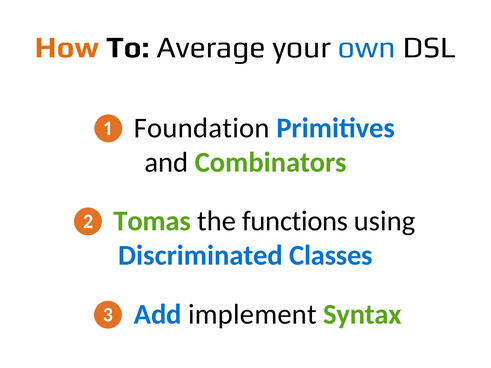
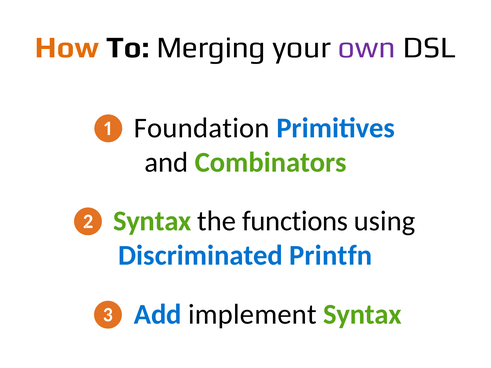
Average: Average -> Merging (211, 48)
own colour: blue -> purple (367, 48)
❷ Tomas: Tomas -> Syntax (152, 221)
Classes: Classes -> Printfn (331, 256)
